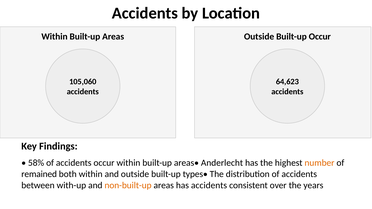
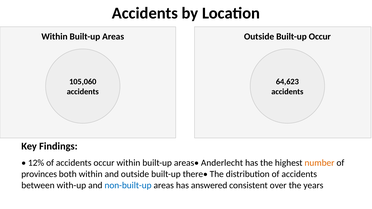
58%: 58% -> 12% (36, 163)
remained: remained -> provinces (39, 174)
types•: types• -> there• (195, 174)
non-built-up colour: orange -> blue (128, 185)
has accidents: accidents -> answered (209, 185)
